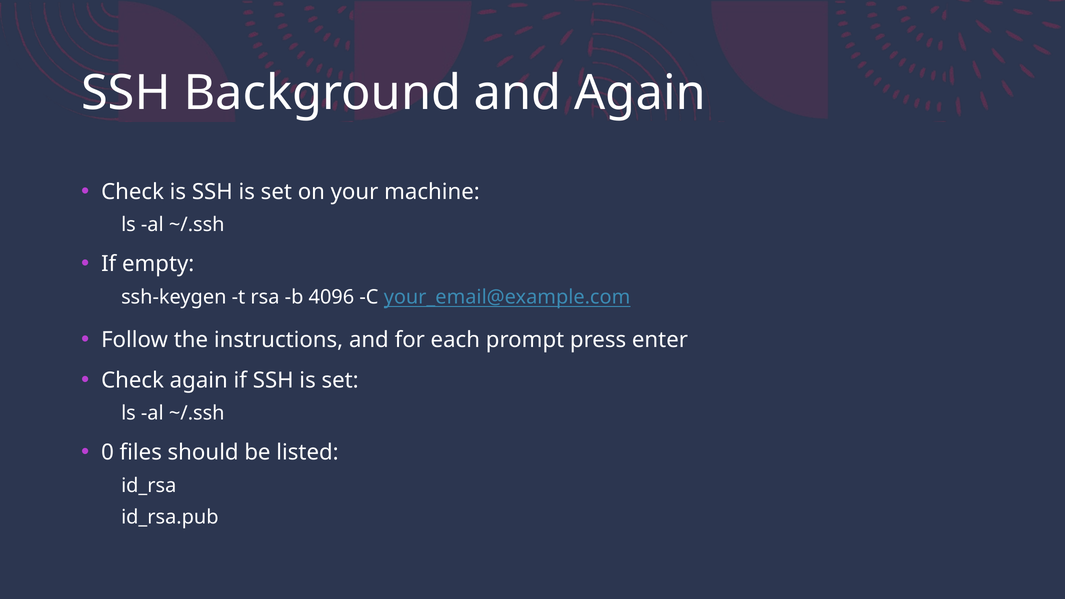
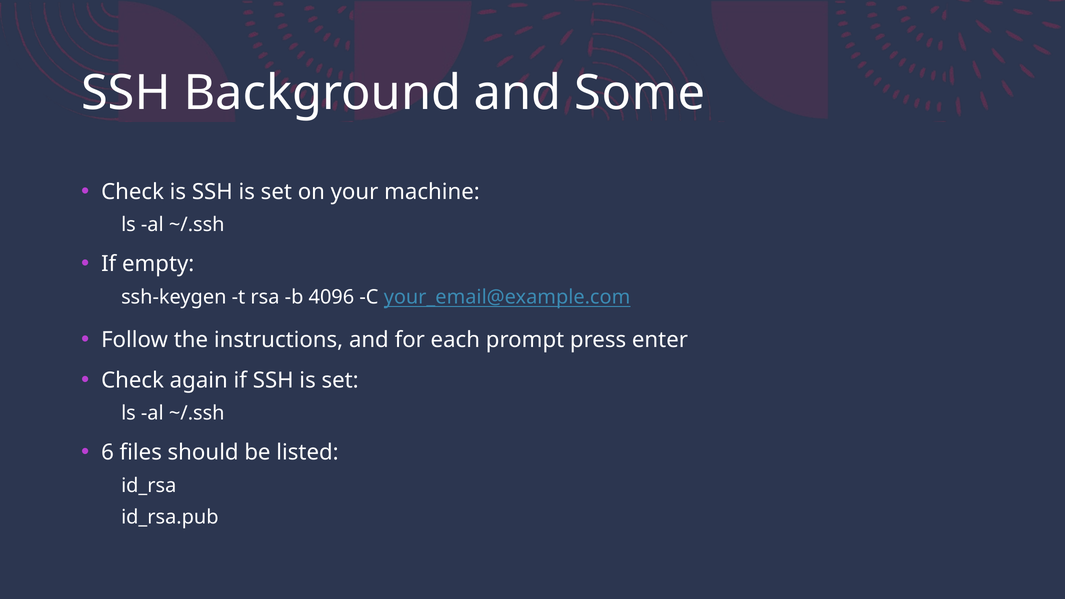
and Again: Again -> Some (640, 93)
0: 0 -> 6 (108, 452)
